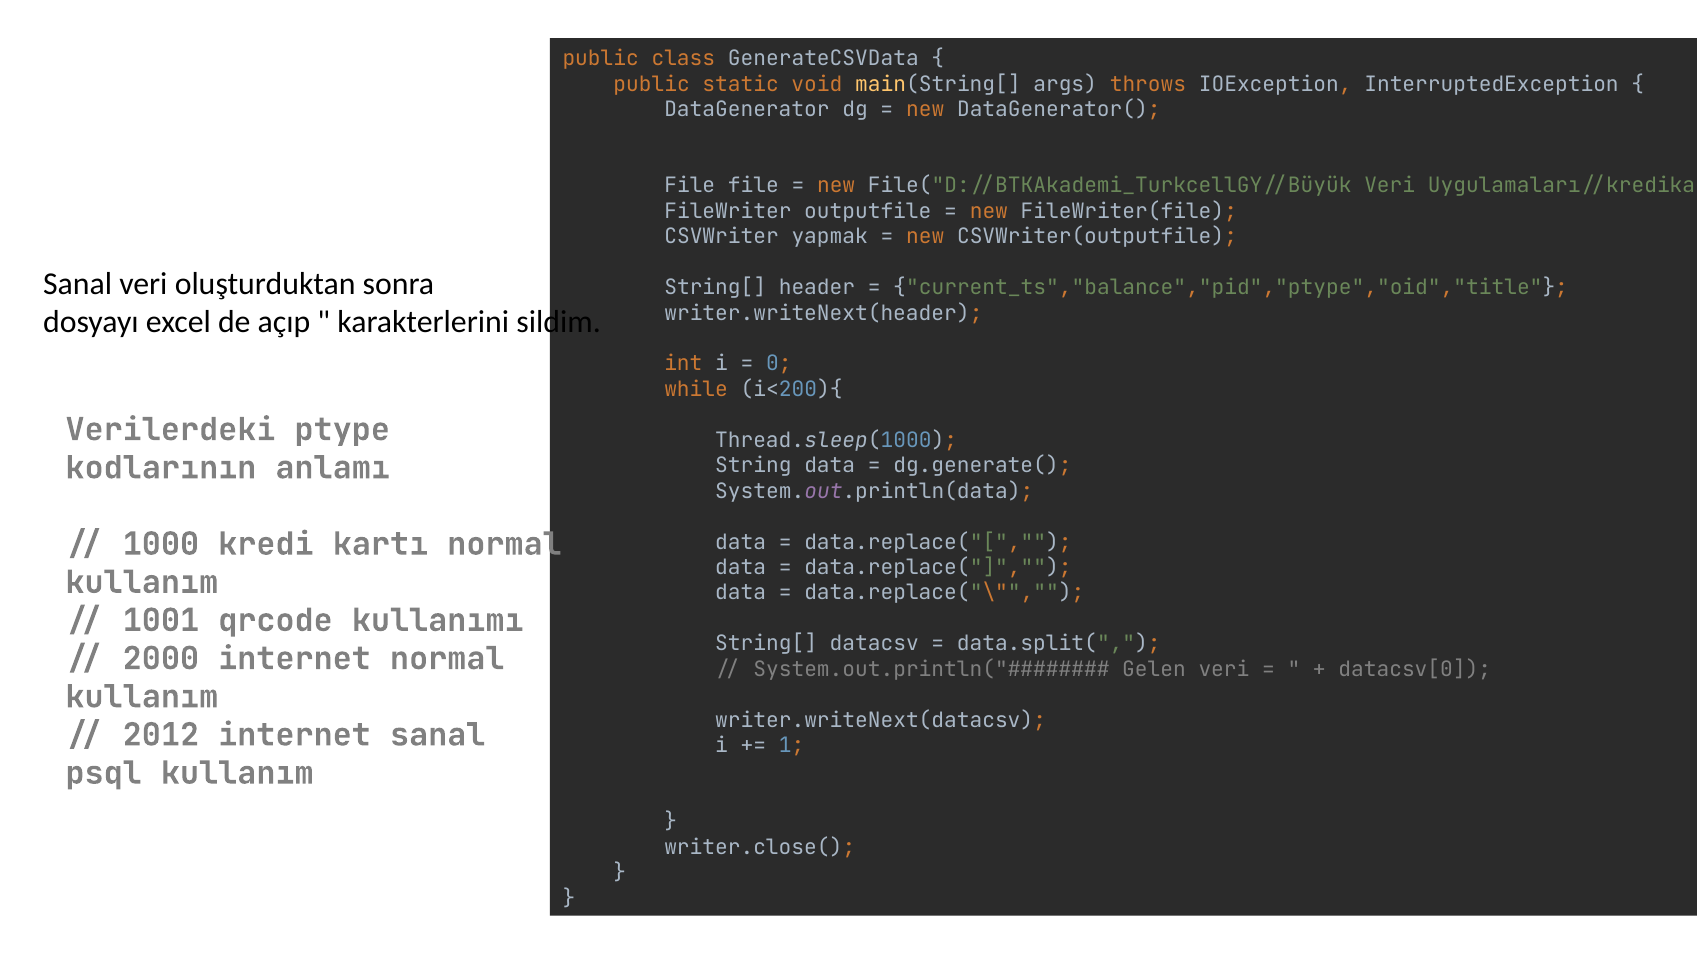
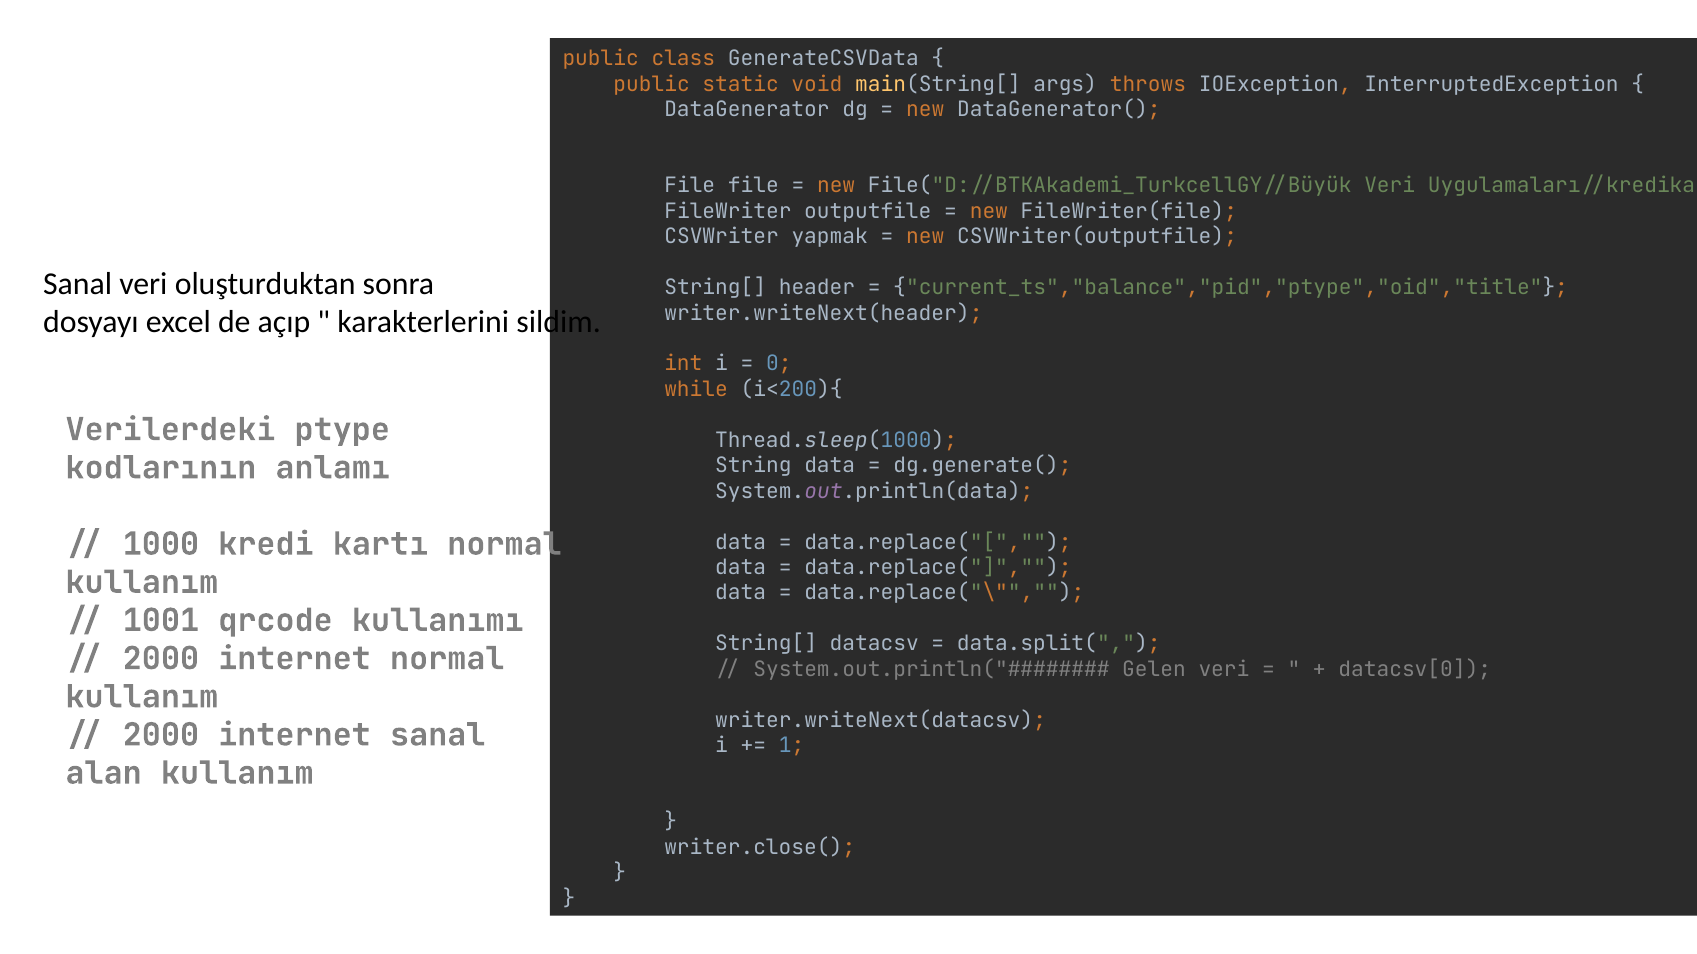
2012: 2012 -> 2000 (161, 735)
psql: psql -> alan (104, 774)
